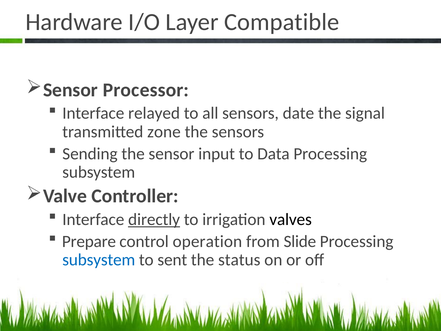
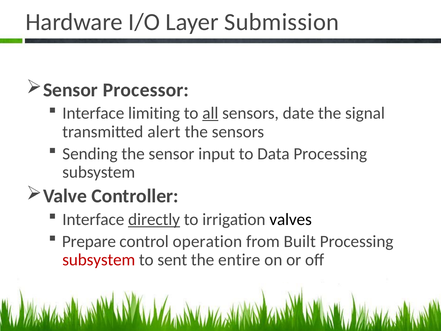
Compatible: Compatible -> Submission (282, 22)
relayed: relayed -> limiting (154, 113)
all underline: none -> present (210, 113)
zone: zone -> alert (164, 132)
Slide: Slide -> Built (300, 241)
subsystem colour: blue -> red (99, 260)
status: status -> entire (239, 260)
